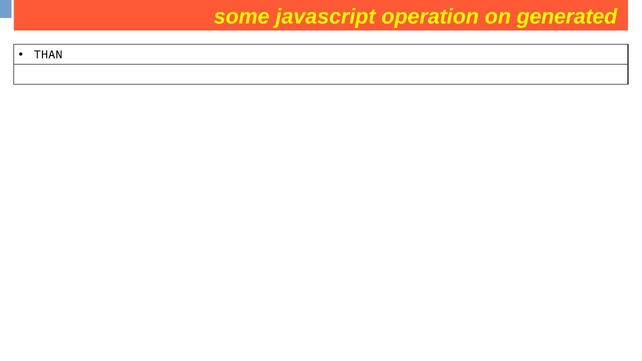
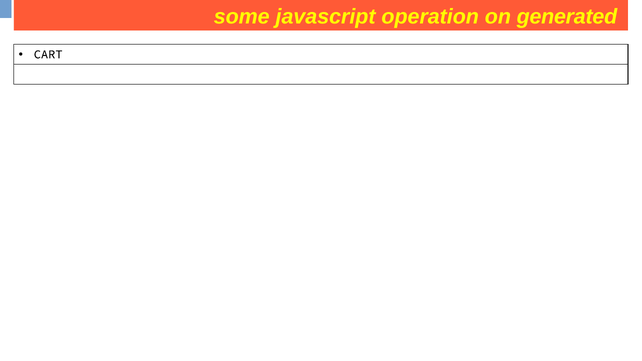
THAN: THAN -> CART (48, 54)
